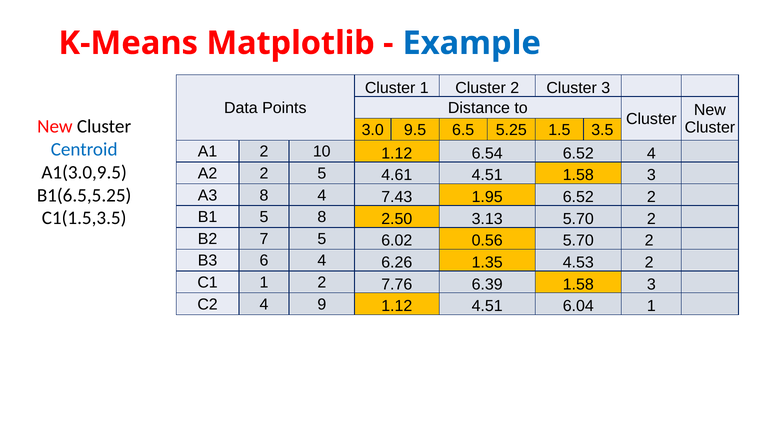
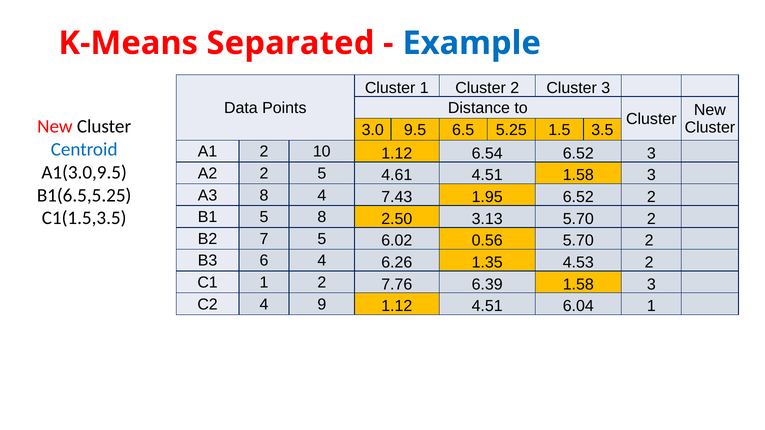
Matplotlib: Matplotlib -> Separated (290, 43)
6.52 4: 4 -> 3 (651, 153)
